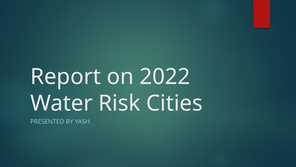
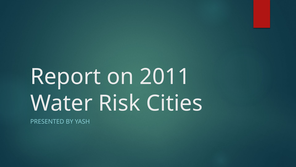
2022: 2022 -> 2011 (165, 76)
